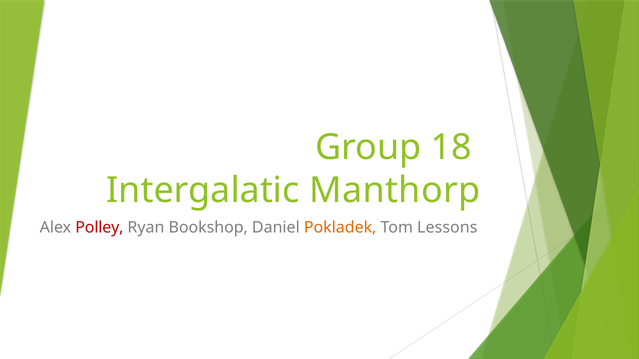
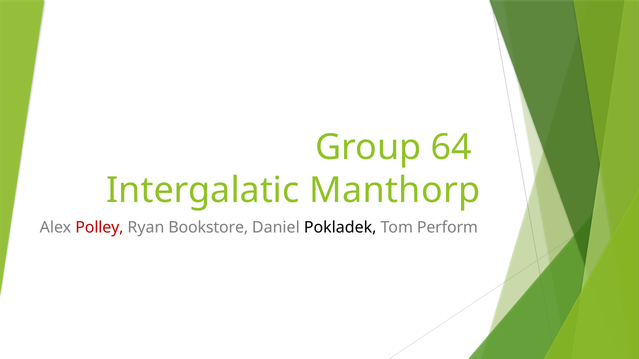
18: 18 -> 64 (451, 148)
Bookshop: Bookshop -> Bookstore (208, 228)
Pokladek colour: orange -> black (340, 228)
Lessons: Lessons -> Perform (447, 228)
